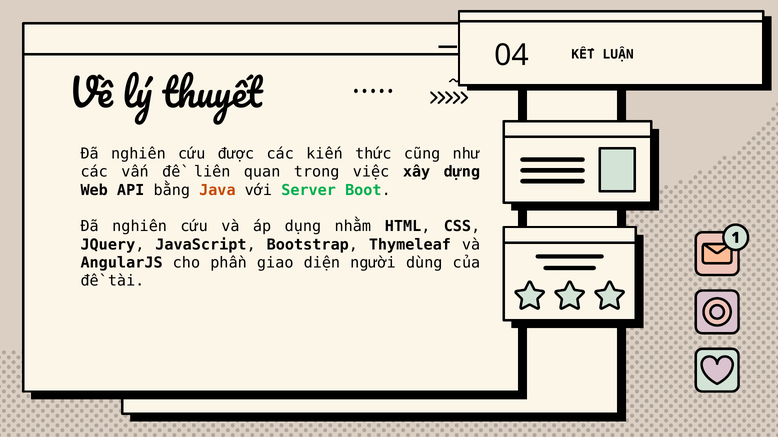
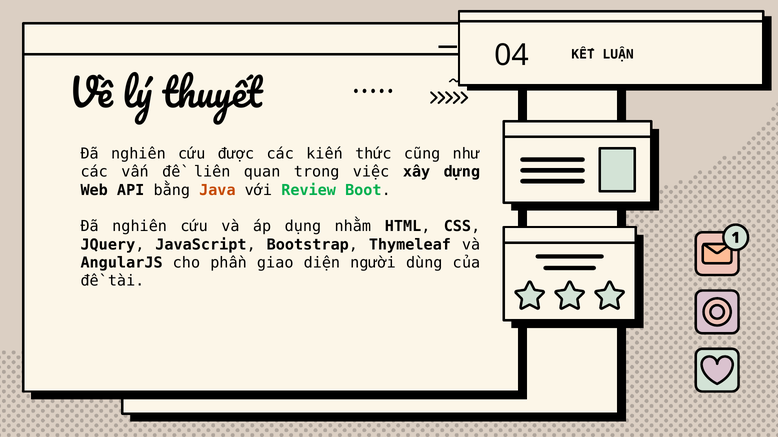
Server: Server -> Review (309, 190)
